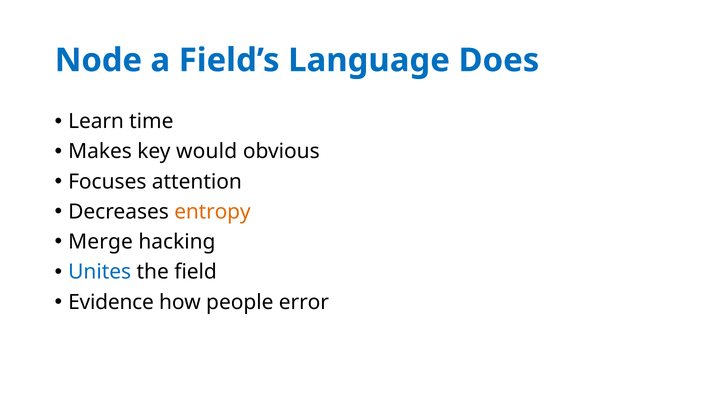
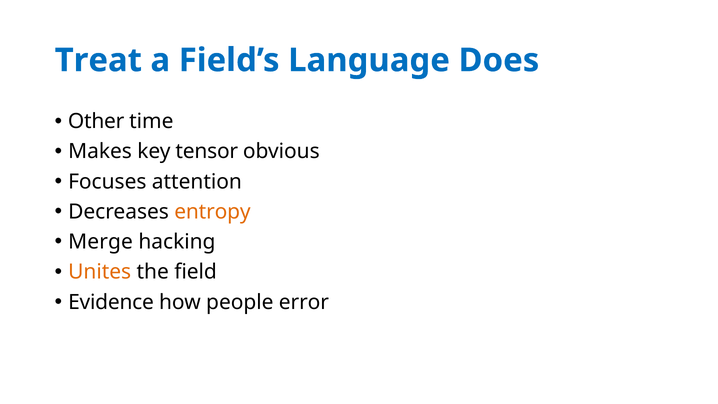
Node: Node -> Treat (98, 60)
Learn: Learn -> Other (96, 121)
would: would -> tensor (207, 151)
Unites colour: blue -> orange (100, 272)
